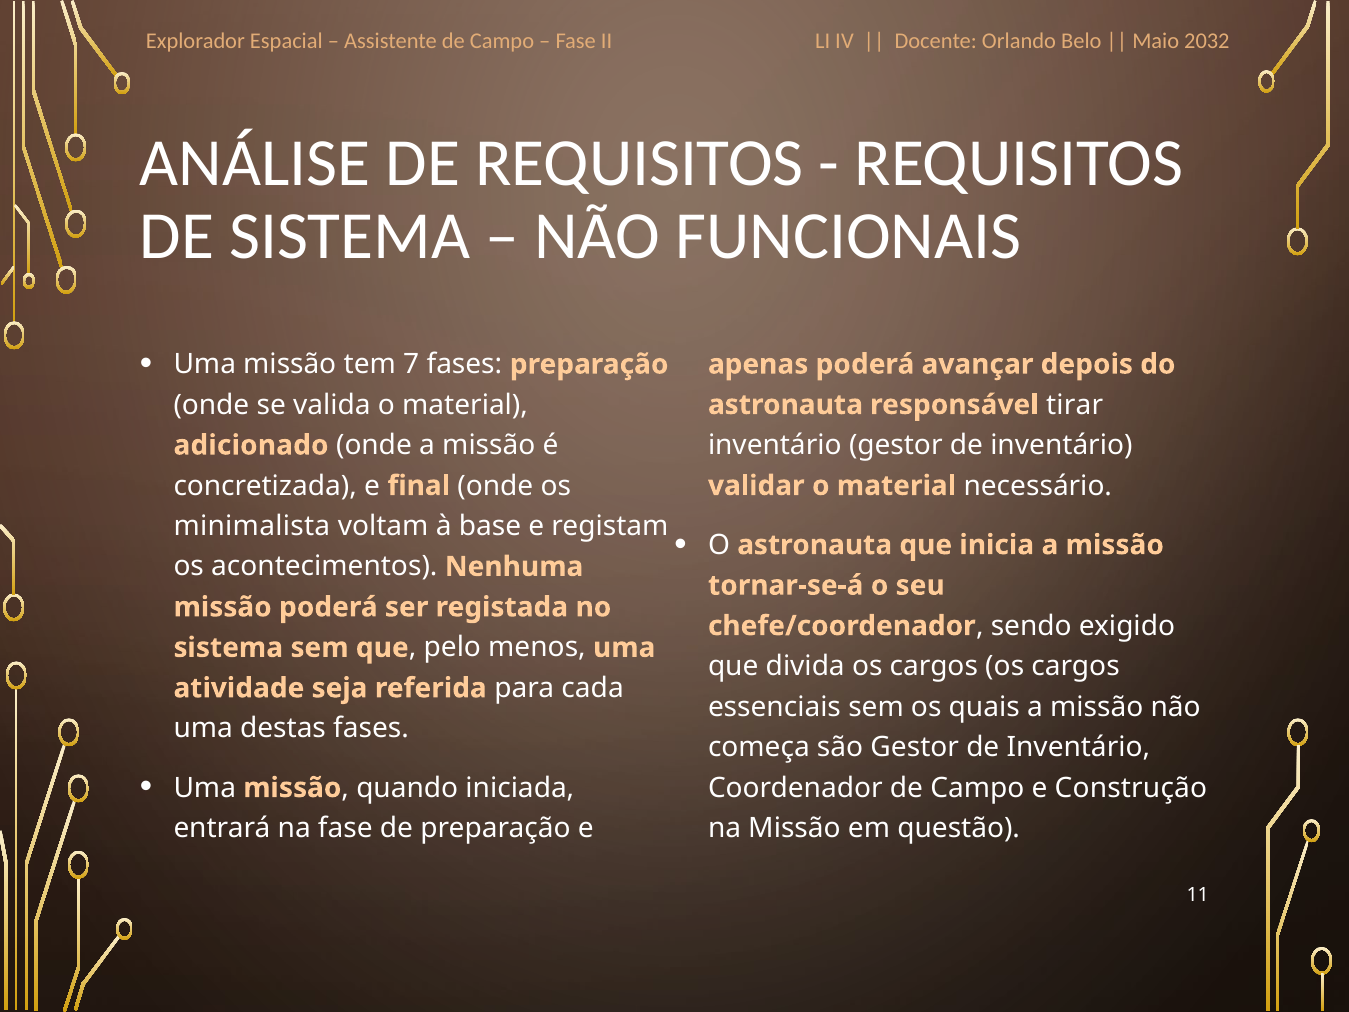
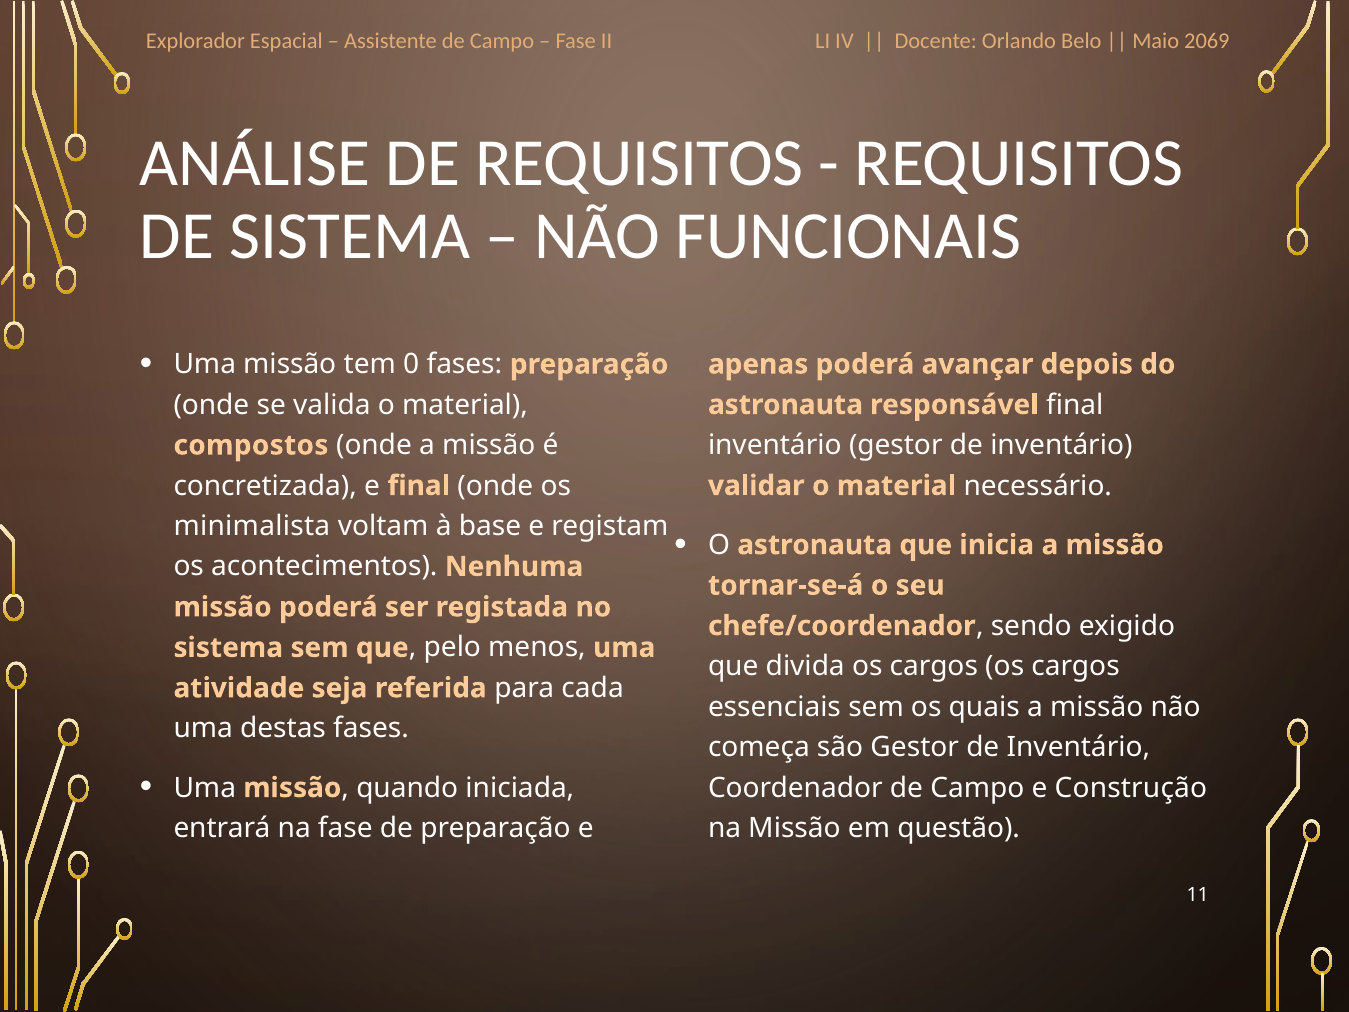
2032: 2032 -> 2069 (1207, 41)
7: 7 -> 0 (411, 364)
responsável tirar: tirar -> final (1075, 405)
adicionado: adicionado -> compostos (251, 445)
